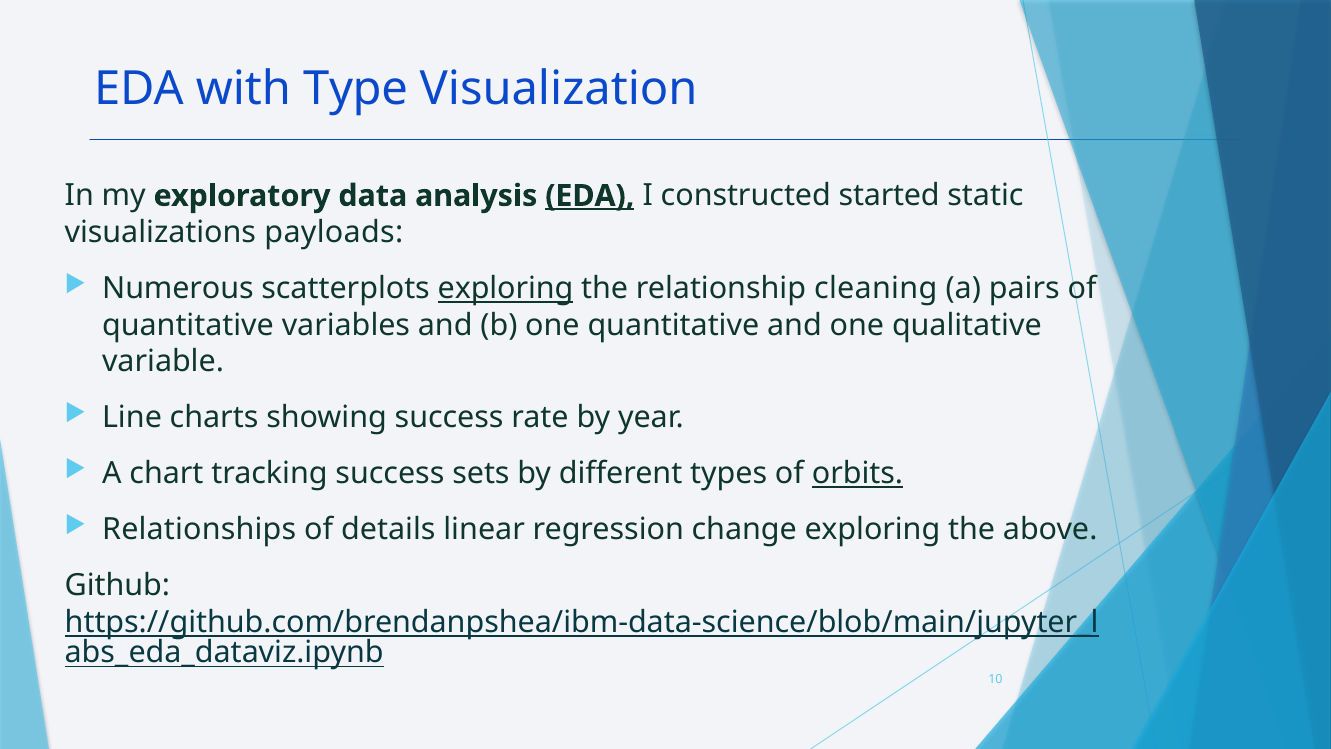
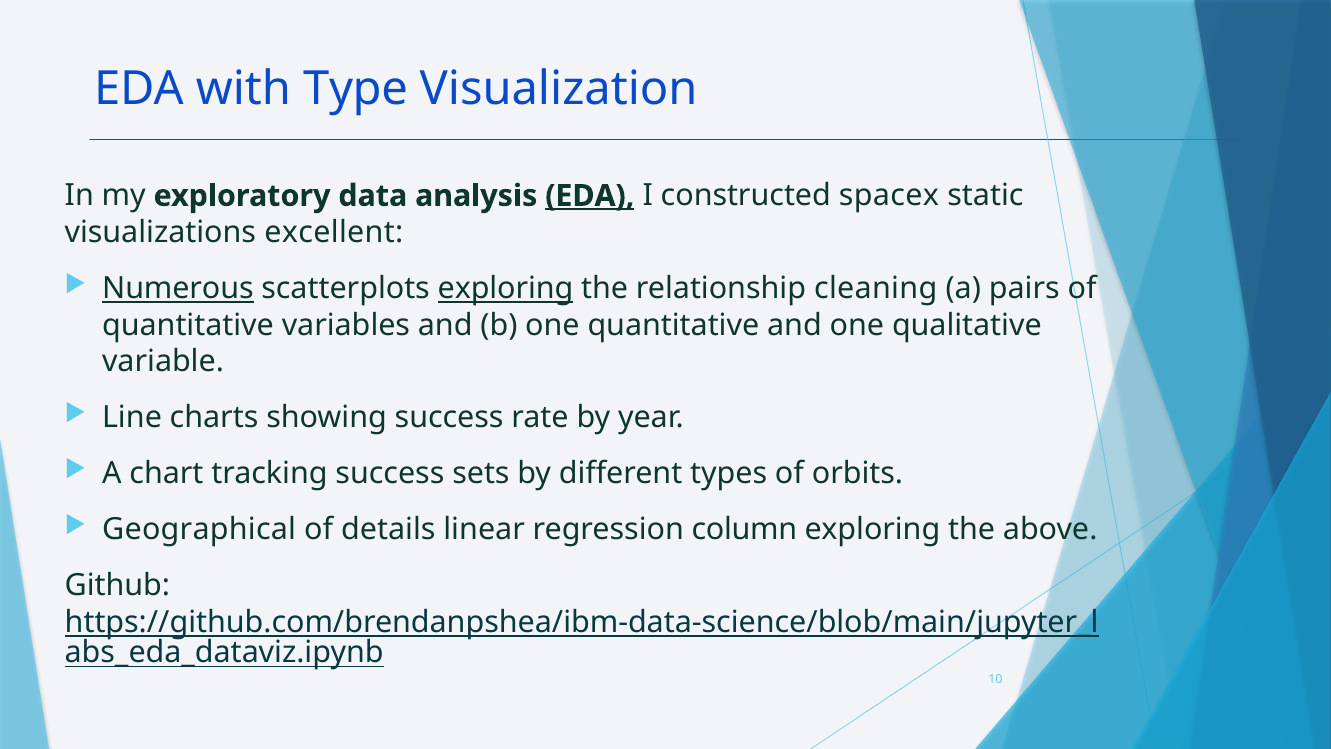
started: started -> spacex (889, 196)
payloads: payloads -> excellent (334, 232)
Numerous underline: none -> present (178, 288)
orbits underline: present -> none (857, 474)
Relationships: Relationships -> Geographical (199, 530)
change: change -> column (744, 530)
